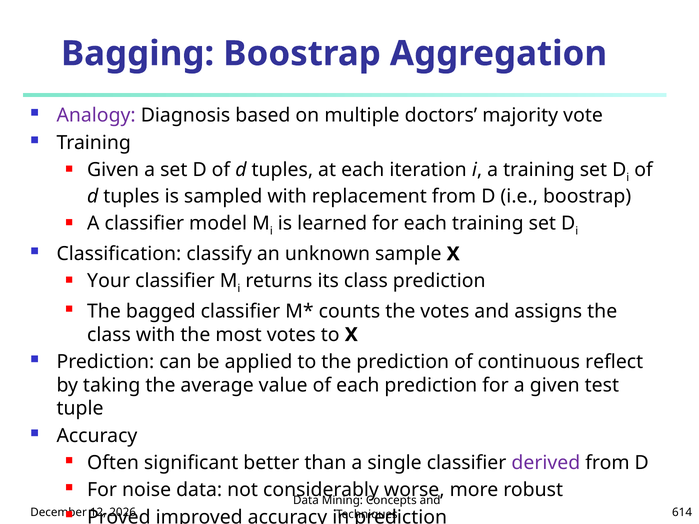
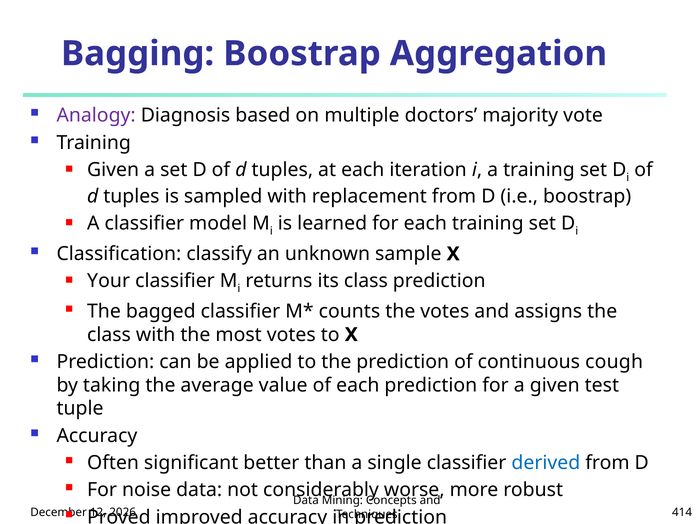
reflect: reflect -> cough (614, 362)
derived colour: purple -> blue (546, 463)
614: 614 -> 414 (682, 513)
